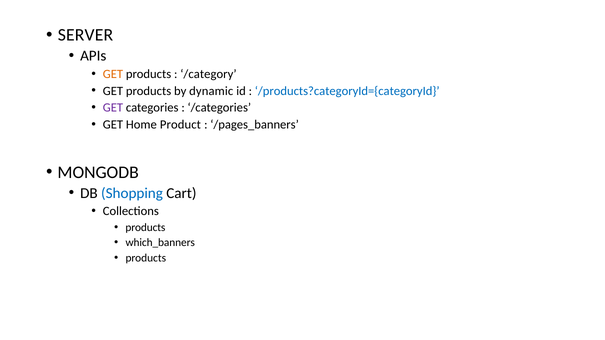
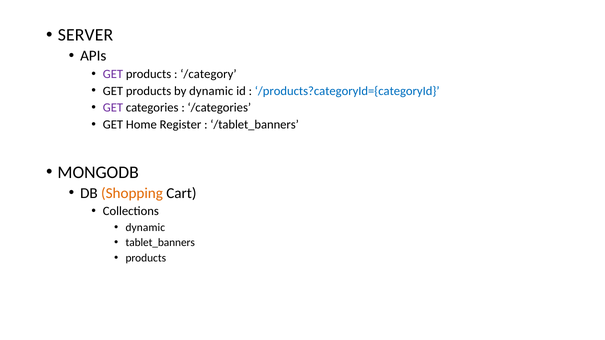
GET colour: orange -> purple (113, 74)
Product: Product -> Register (180, 124)
/pages_banners: /pages_banners -> /tablet_banners (255, 124)
Shopping colour: blue -> orange (132, 193)
products: products -> dynamic (145, 227)
which_banners: which_banners -> tablet_banners (160, 243)
